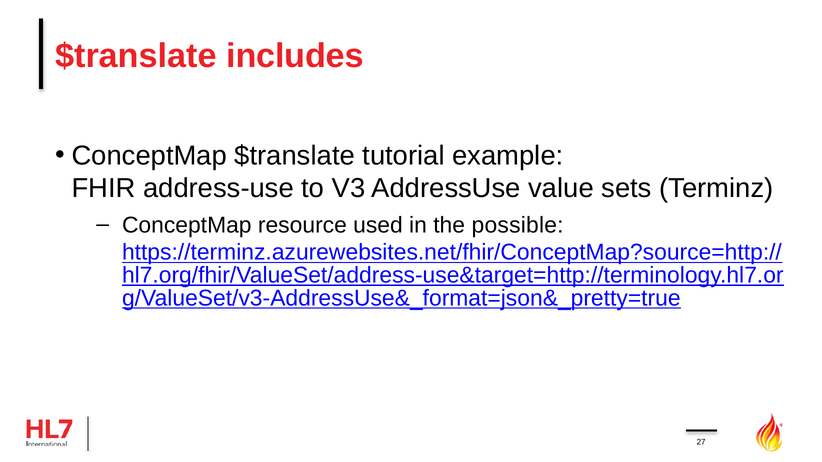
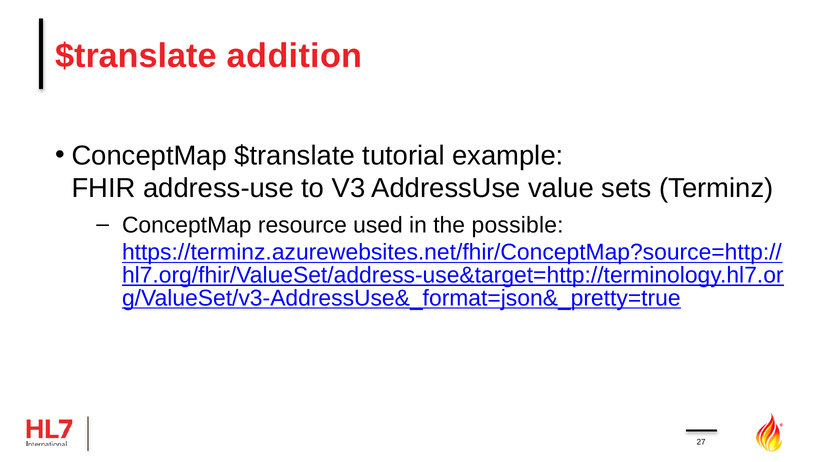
includes: includes -> addition (295, 56)
